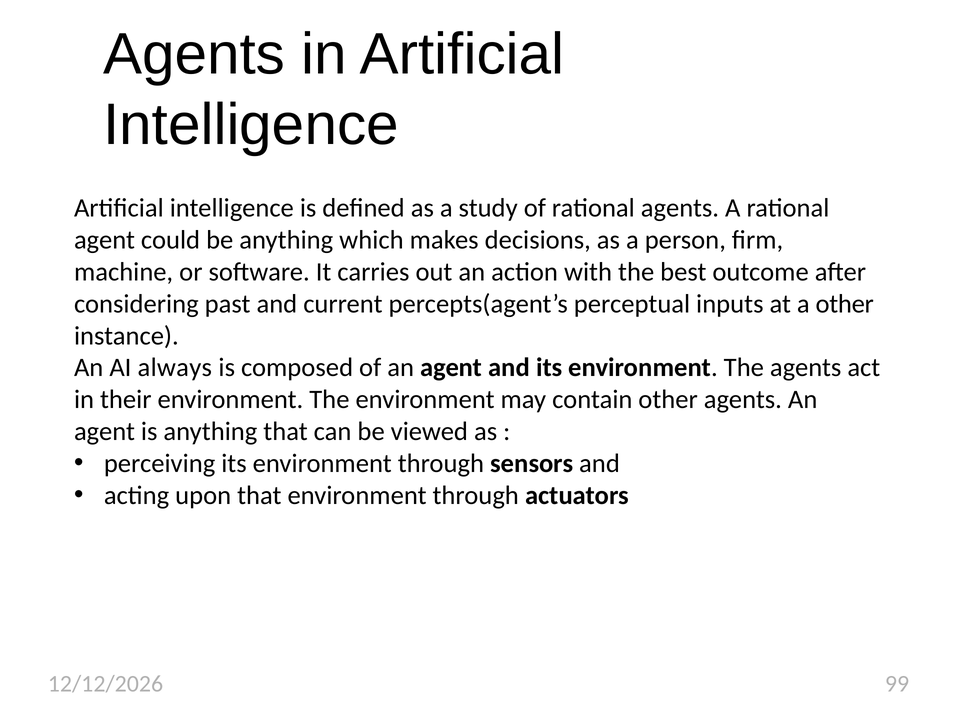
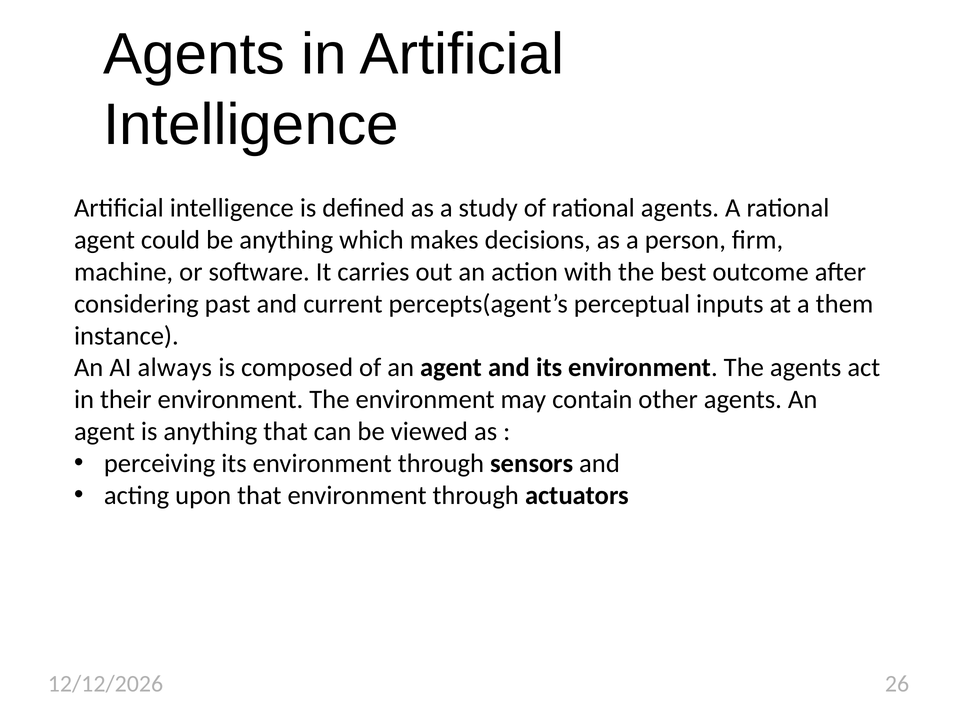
a other: other -> them (845, 304)
99: 99 -> 26 (897, 684)
